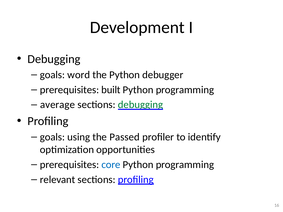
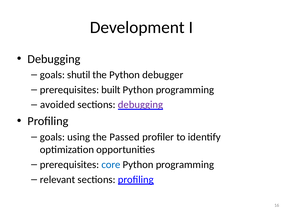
word: word -> shutil (79, 75)
average: average -> avoided (58, 105)
debugging colour: green -> purple (141, 105)
